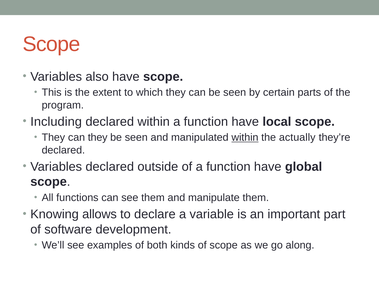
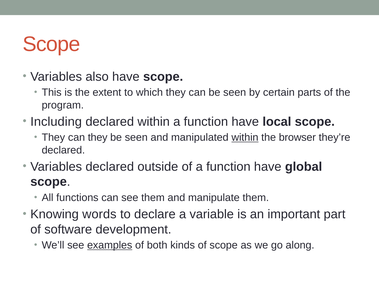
actually: actually -> browser (297, 138)
allows: allows -> words (99, 214)
examples underline: none -> present (110, 245)
